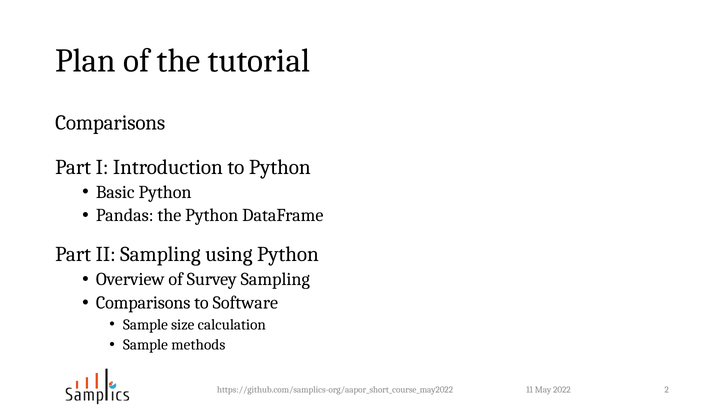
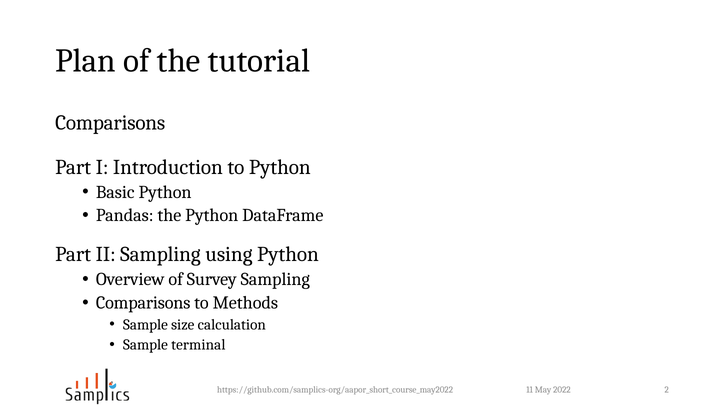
Software: Software -> Methods (245, 302)
methods: methods -> terminal (198, 344)
